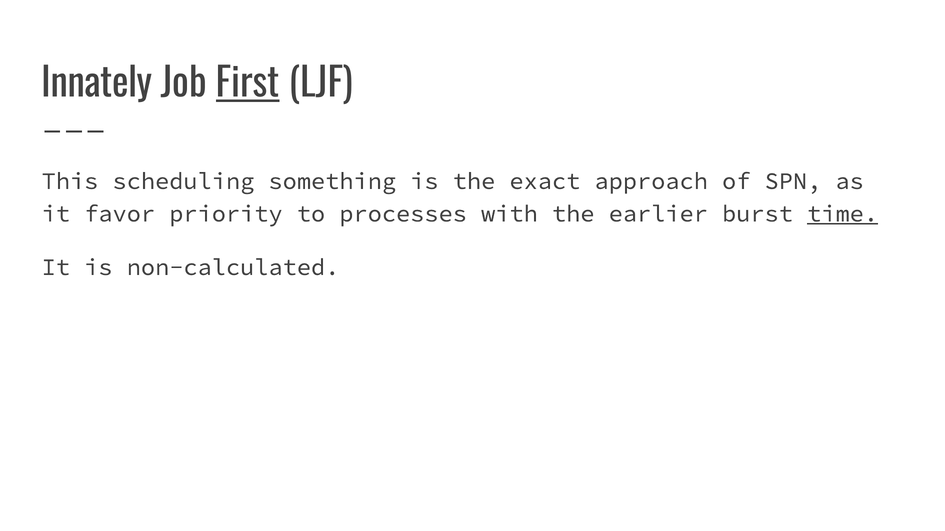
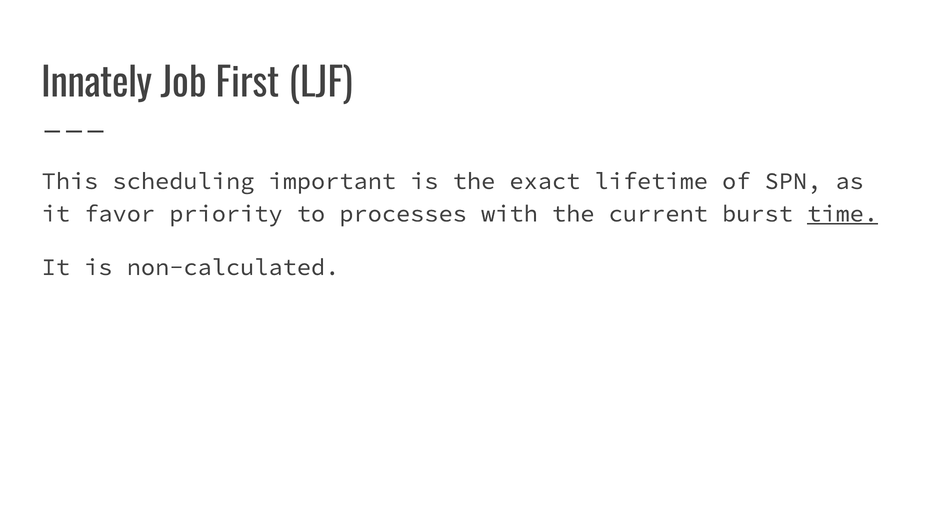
First underline: present -> none (248, 84)
something: something -> important (332, 181)
approach: approach -> lifetime (651, 181)
earlier: earlier -> current (658, 214)
